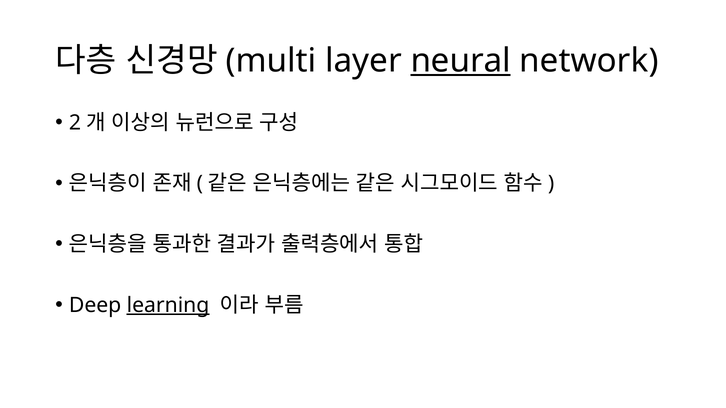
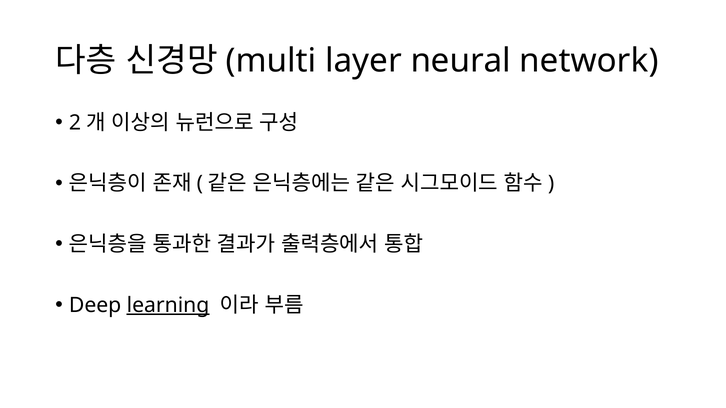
neural underline: present -> none (461, 61)
